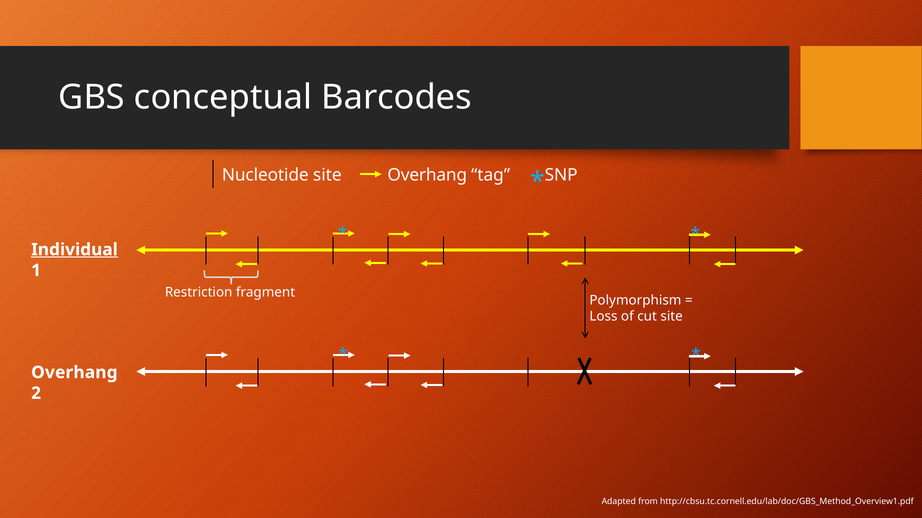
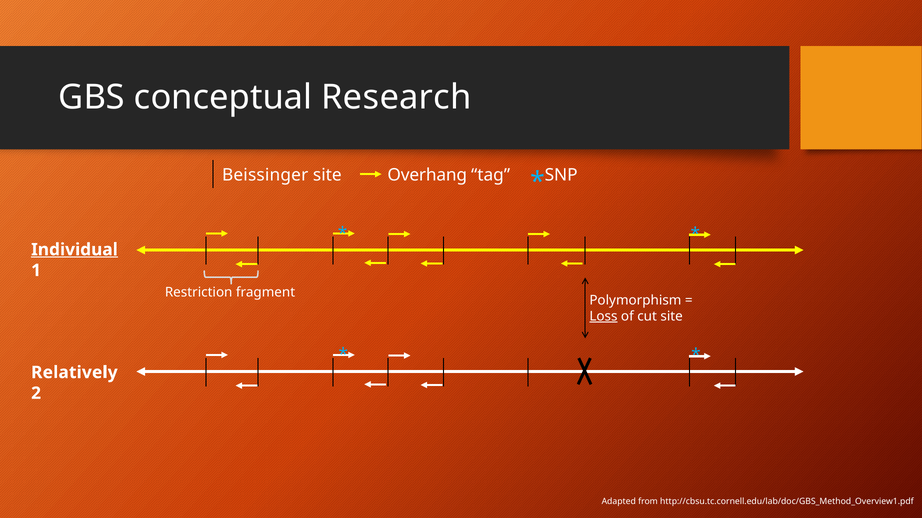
Barcodes: Barcodes -> Research (396, 98)
Nucleotide: Nucleotide -> Beissinger (265, 175)
Loss underline: none -> present (603, 317)
Overhang: Overhang -> Relatively (74, 373)
